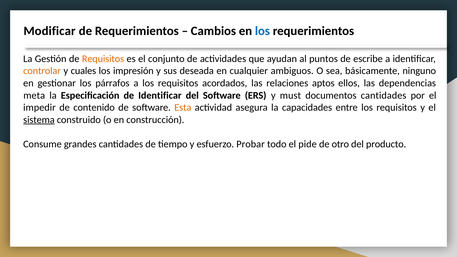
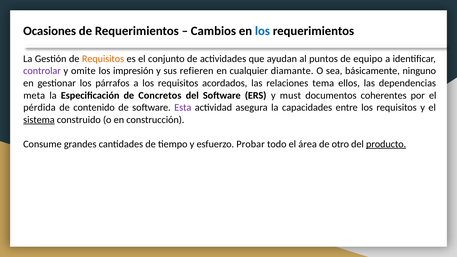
Modificar: Modificar -> Ocasiones (50, 31)
escribe: escribe -> equipo (368, 59)
controlar colour: orange -> purple (42, 71)
cuales: cuales -> omite (83, 71)
deseada: deseada -> refieren (197, 71)
ambiguos: ambiguos -> diamante (292, 71)
aptos: aptos -> tema (323, 83)
de Identificar: Identificar -> Concretos (160, 95)
documentos cantidades: cantidades -> coherentes (384, 95)
impedir: impedir -> pérdida (39, 108)
Esta colour: orange -> purple (183, 108)
pide: pide -> área (308, 144)
producto underline: none -> present (386, 144)
